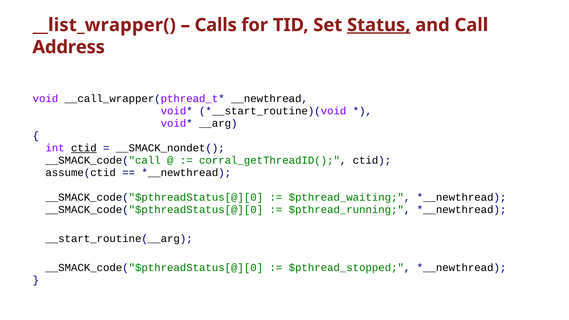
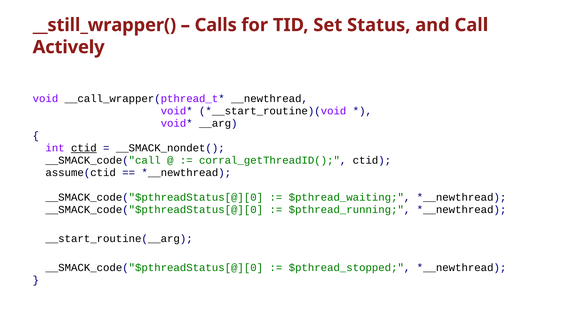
__list_wrapper(: __list_wrapper( -> __still_wrapper( (104, 25)
Status underline: present -> none (379, 25)
Address: Address -> Actively (69, 47)
